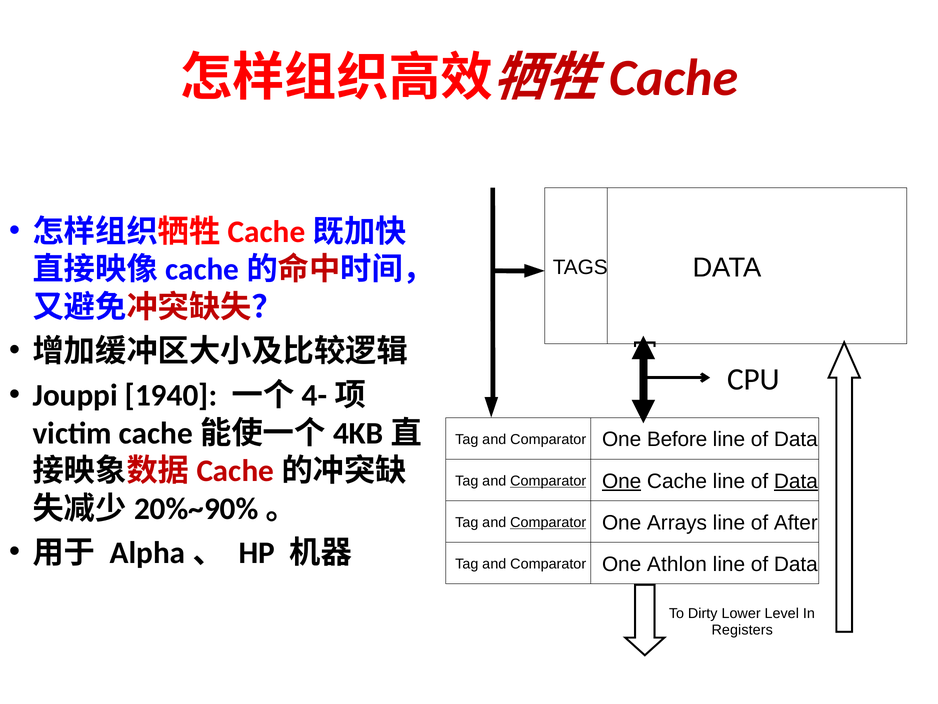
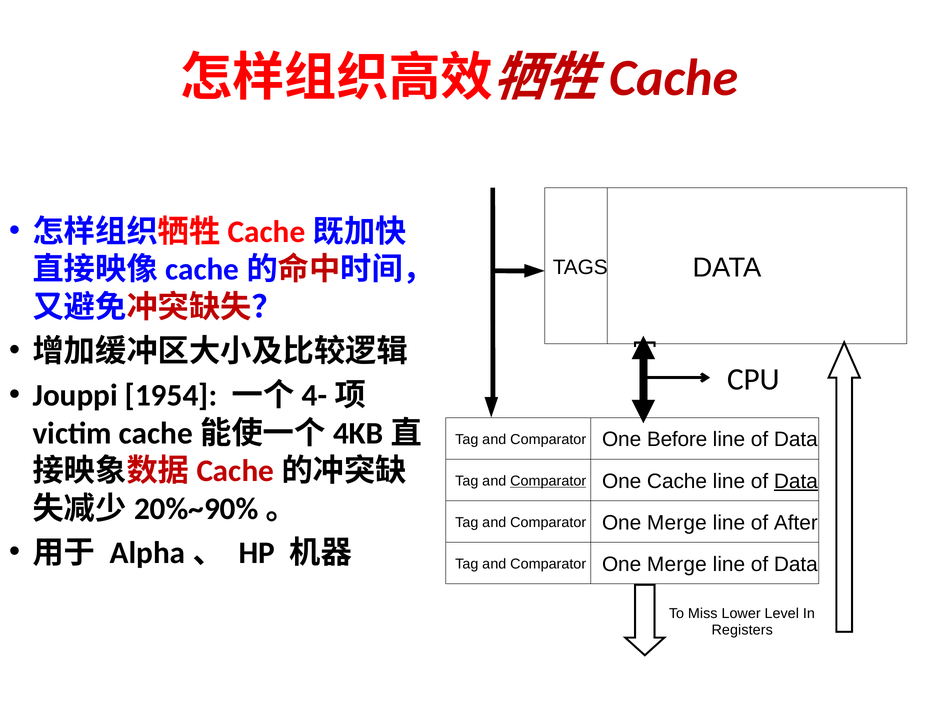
1940: 1940 -> 1954 (171, 395)
One underline: present -> none (622, 481)
Arrays: Arrays -> Merge (677, 523)
Comparator underline: present -> none (548, 522)
Athlon: Athlon -> Merge (677, 564)
Dirty: Dirty -> Miss (703, 613)
